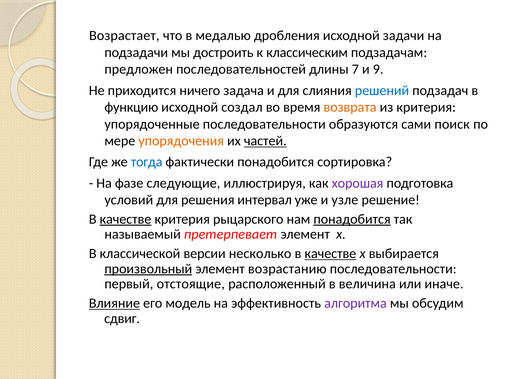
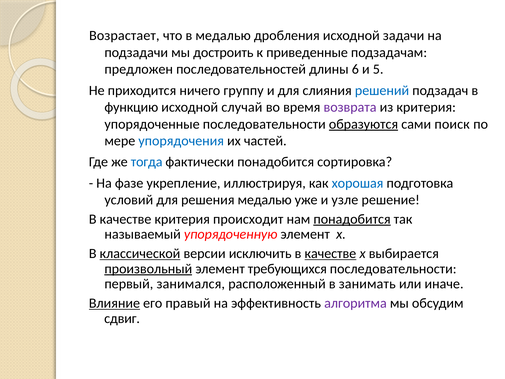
классическим: классическим -> приведенные (307, 52)
7: 7 -> 6 (355, 69)
9: 9 -> 5 (378, 69)
задача: задача -> группу (244, 90)
создал: создал -> случай (242, 107)
возврата colour: orange -> purple (350, 107)
образуются underline: none -> present (364, 124)
упорядочения colour: orange -> blue (181, 141)
частей underline: present -> none (265, 141)
следующие: следующие -> укрепление (184, 183)
хорошая colour: purple -> blue (358, 183)
решения интервал: интервал -> медалью (265, 200)
качестве underline: present -> none (125, 219)
рыцарского: рыцарского -> происходит (248, 219)
претерпевает: претерпевает -> упорядоченную (231, 234)
классической underline: none -> present (140, 253)
несколько: несколько -> исключить (260, 253)
возрастанию: возрастанию -> требующихся (287, 269)
отстоящие: отстоящие -> занимался (191, 284)
величина: величина -> занимать (367, 284)
модель: модель -> правый (188, 303)
